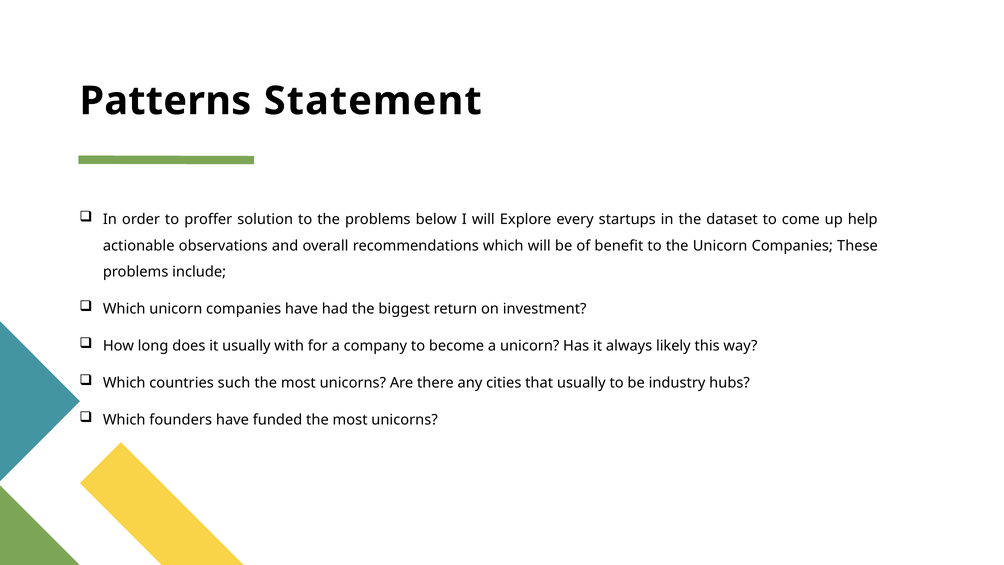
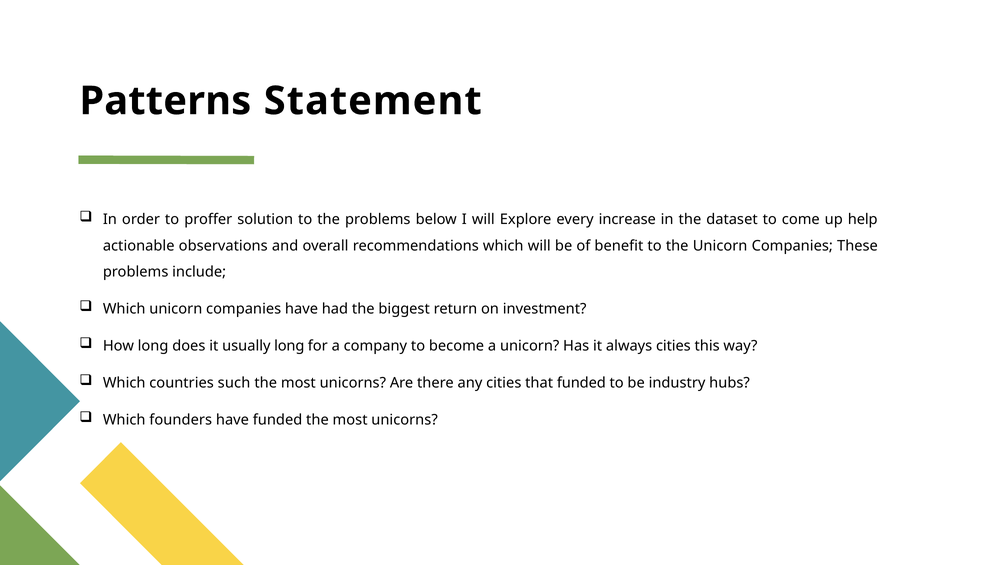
startups: startups -> increase (627, 219)
usually with: with -> long (289, 346)
always likely: likely -> cities (673, 346)
that usually: usually -> funded (581, 383)
